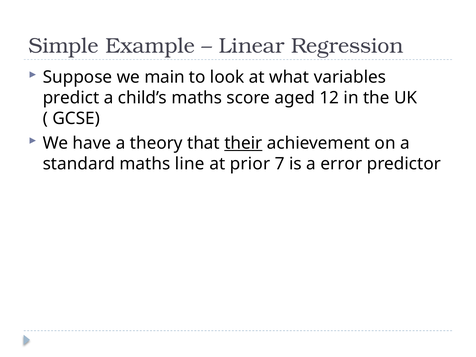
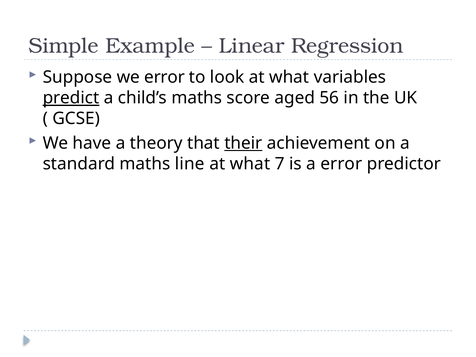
we main: main -> error (165, 77)
predict underline: none -> present (71, 98)
12: 12 -> 56 (329, 98)
prior: prior -> what (250, 164)
